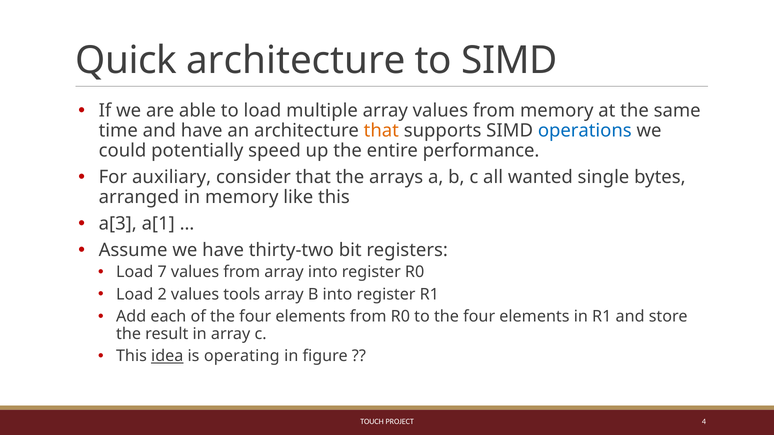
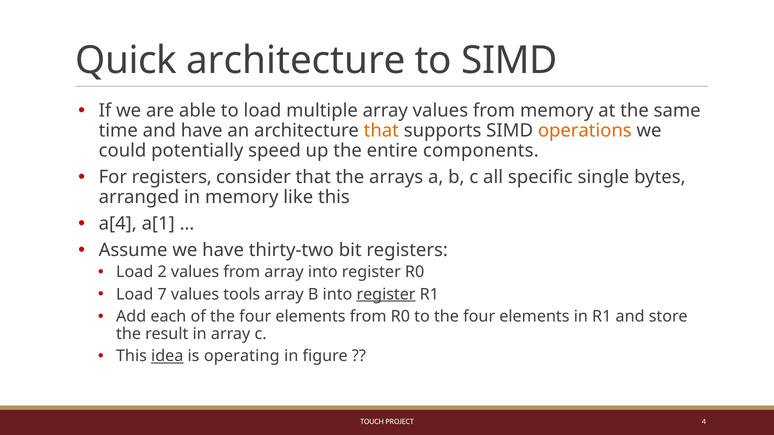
operations colour: blue -> orange (585, 131)
performance: performance -> components (481, 151)
For auxiliary: auxiliary -> registers (172, 177)
wanted: wanted -> specific (540, 177)
a[3: a[3 -> a[4 (118, 224)
7: 7 -> 2 (162, 272)
2: 2 -> 7 (162, 295)
register underline: none -> present (386, 295)
